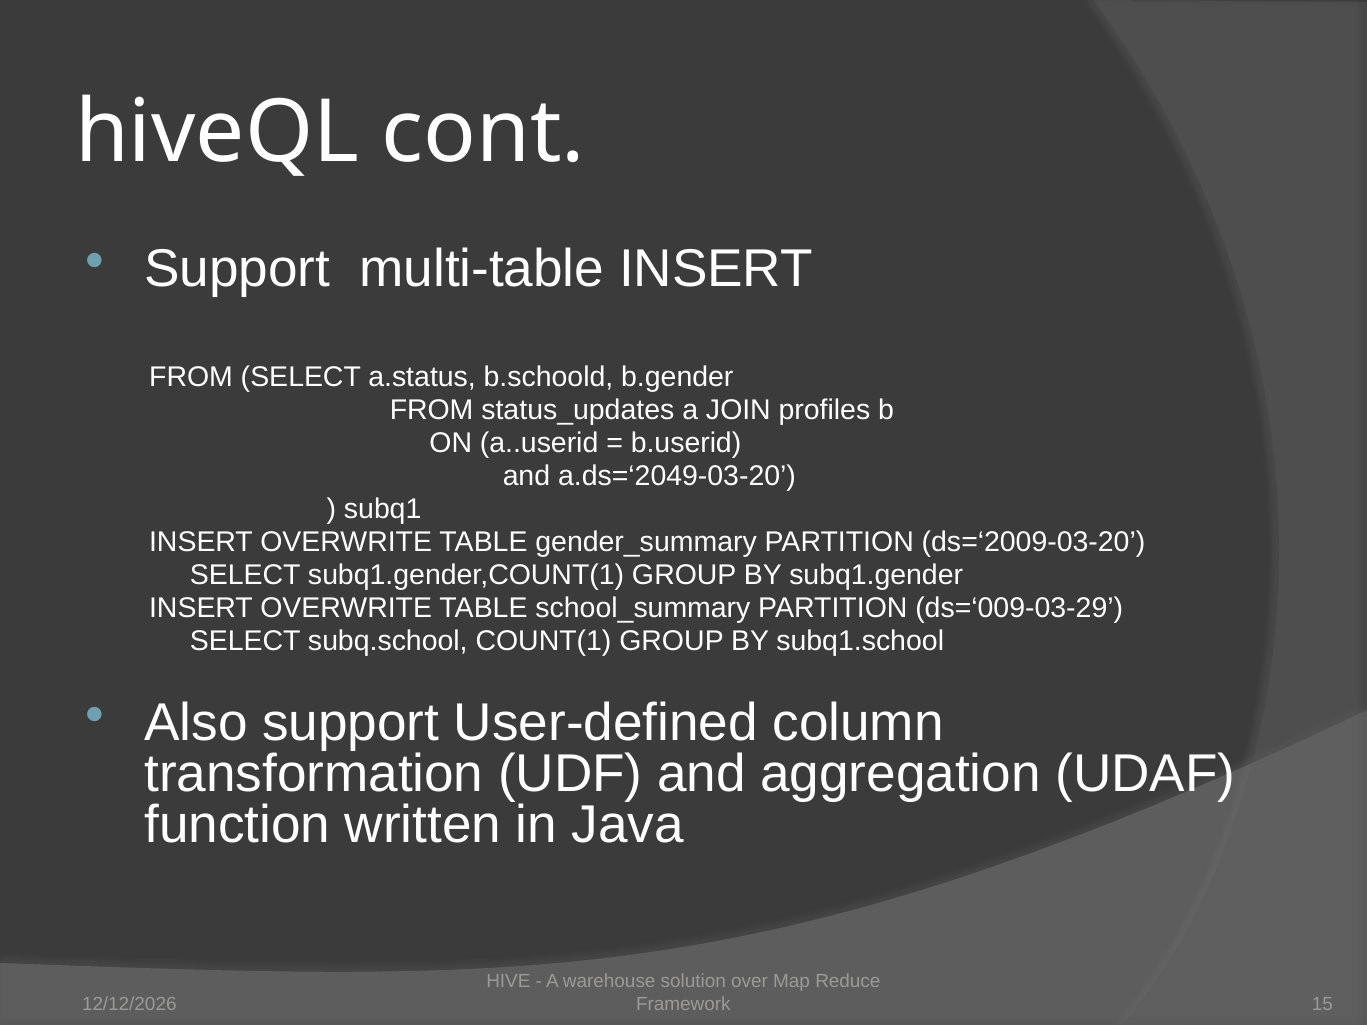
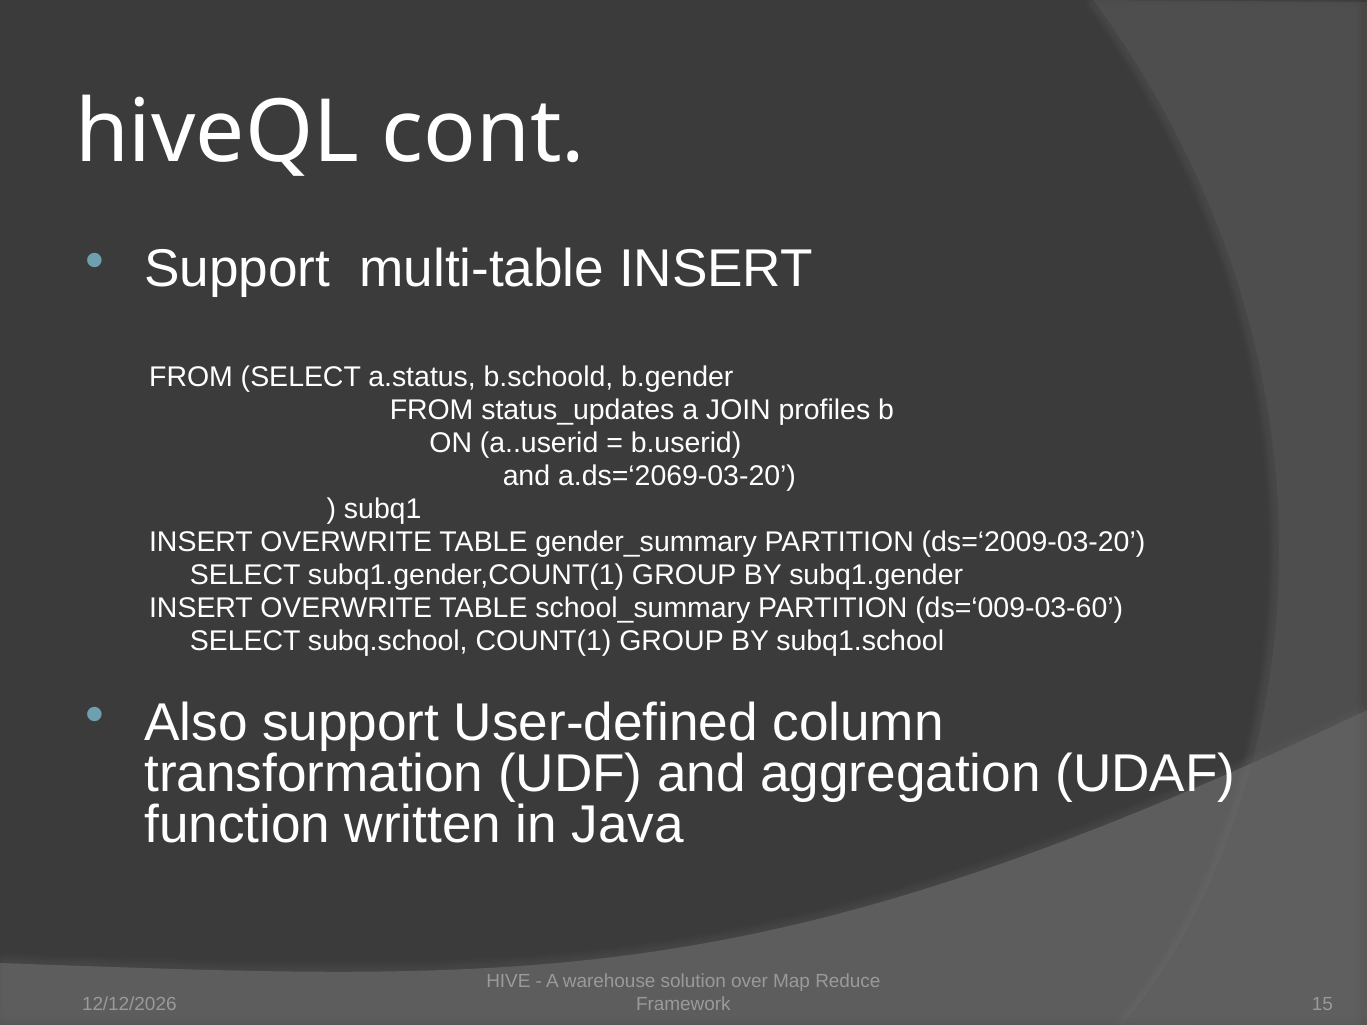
a.ds=‘2049-03-20: a.ds=‘2049-03-20 -> a.ds=‘2069-03-20 (677, 476)
ds=‘009-03-29: ds=‘009-03-29 -> ds=‘009-03-60 (1019, 608)
